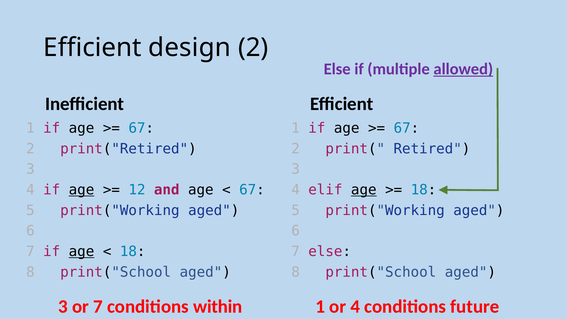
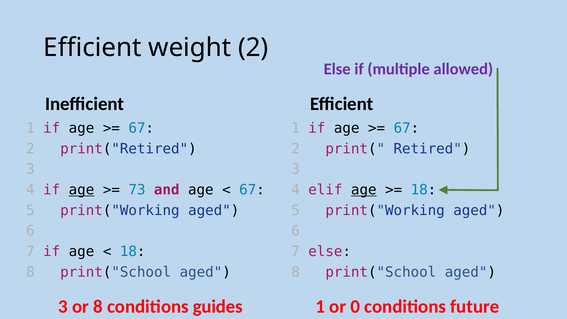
design: design -> weight (190, 48)
allowed underline: present -> none (463, 69)
12: 12 -> 73 (137, 190)
age underline: present -> none (82, 251)
or 7: 7 -> 8 (98, 307)
within: within -> guides (218, 307)
or 4: 4 -> 0 (355, 307)
